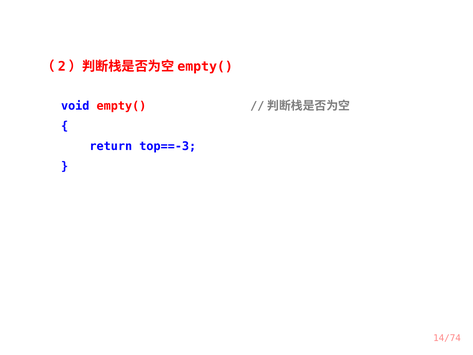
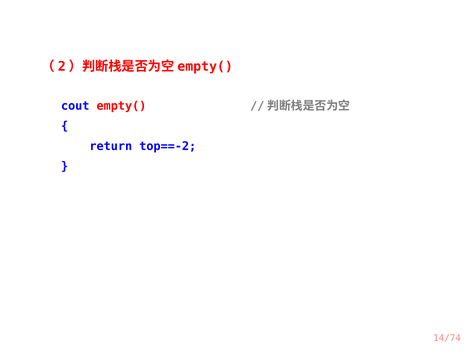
void: void -> cout (75, 106)
top==-3: top==-3 -> top==-2 (168, 146)
